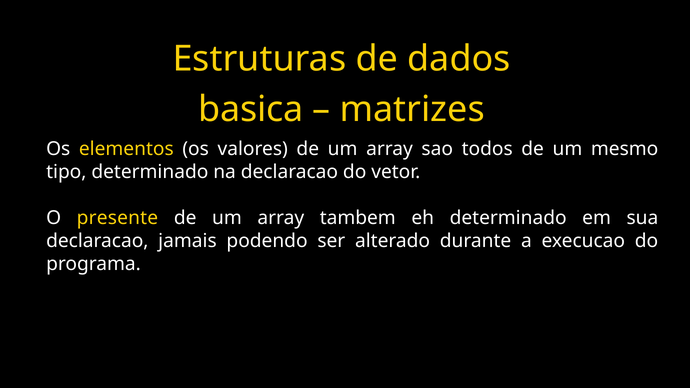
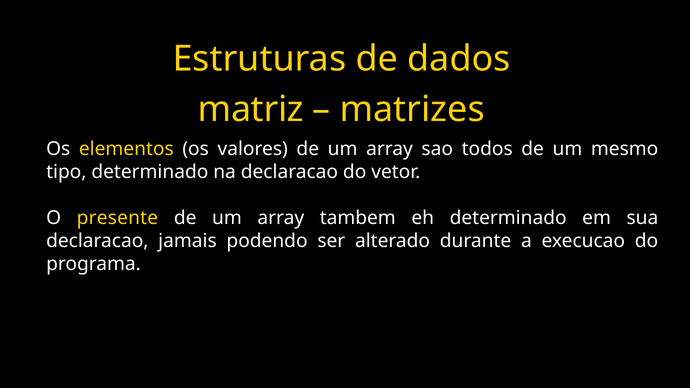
basica: basica -> matriz (251, 109)
